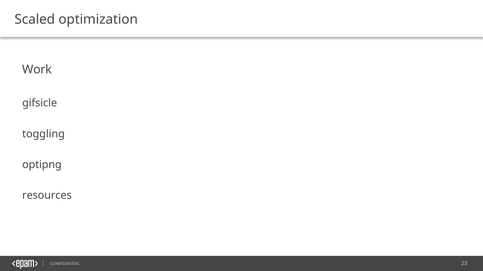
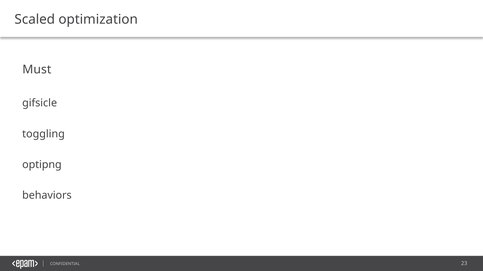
Work: Work -> Must (37, 70)
resources: resources -> behaviors (47, 196)
